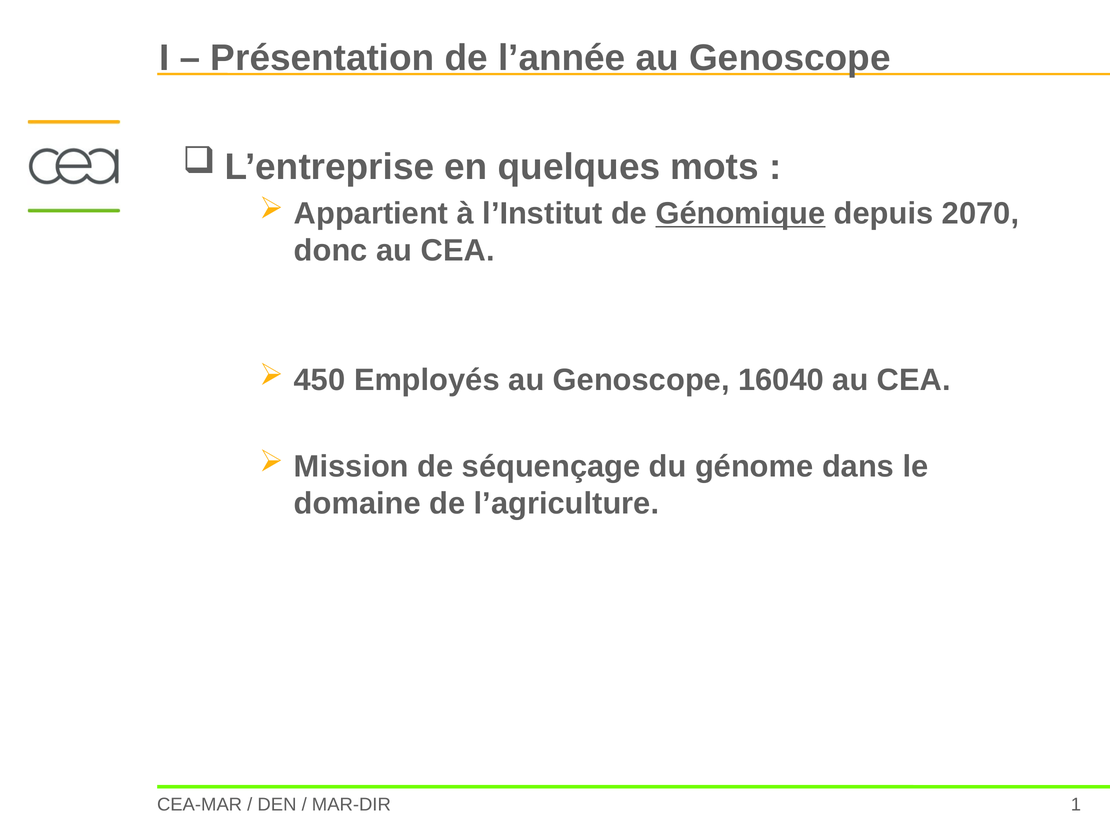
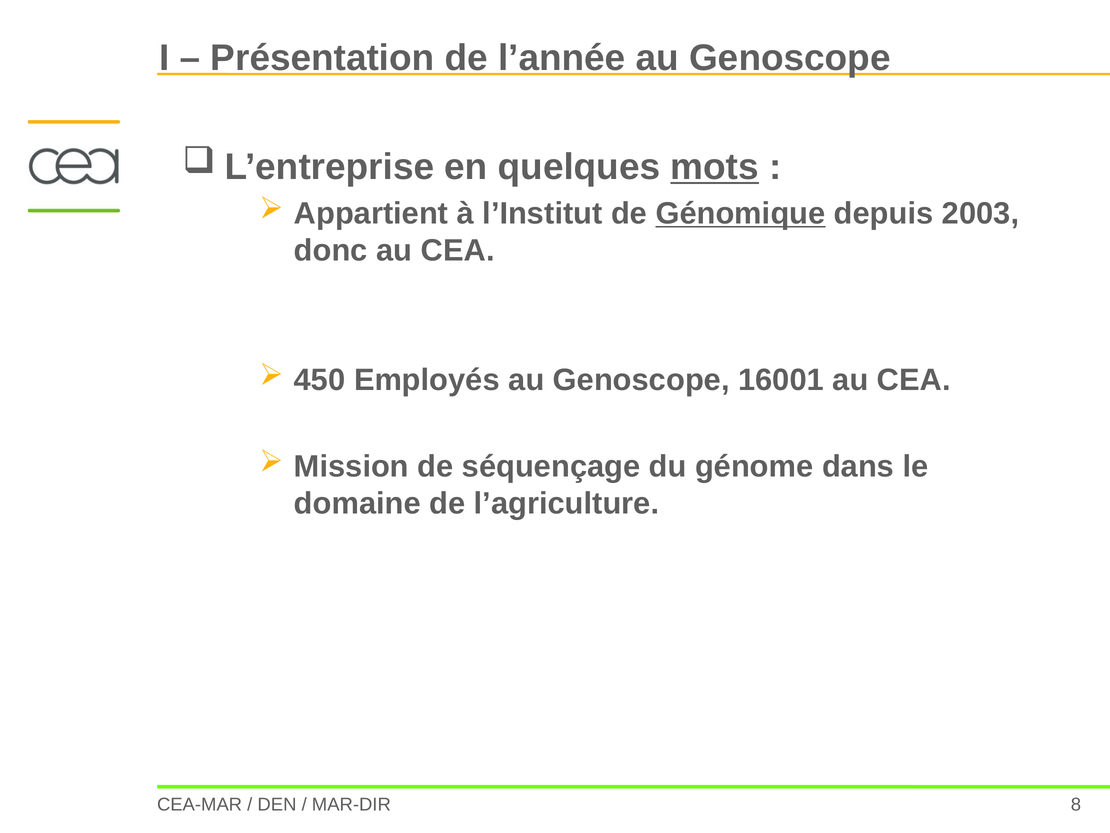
mots underline: none -> present (715, 167)
2070: 2070 -> 2003 (981, 213)
16040: 16040 -> 16001 (781, 380)
1: 1 -> 8 (1076, 804)
